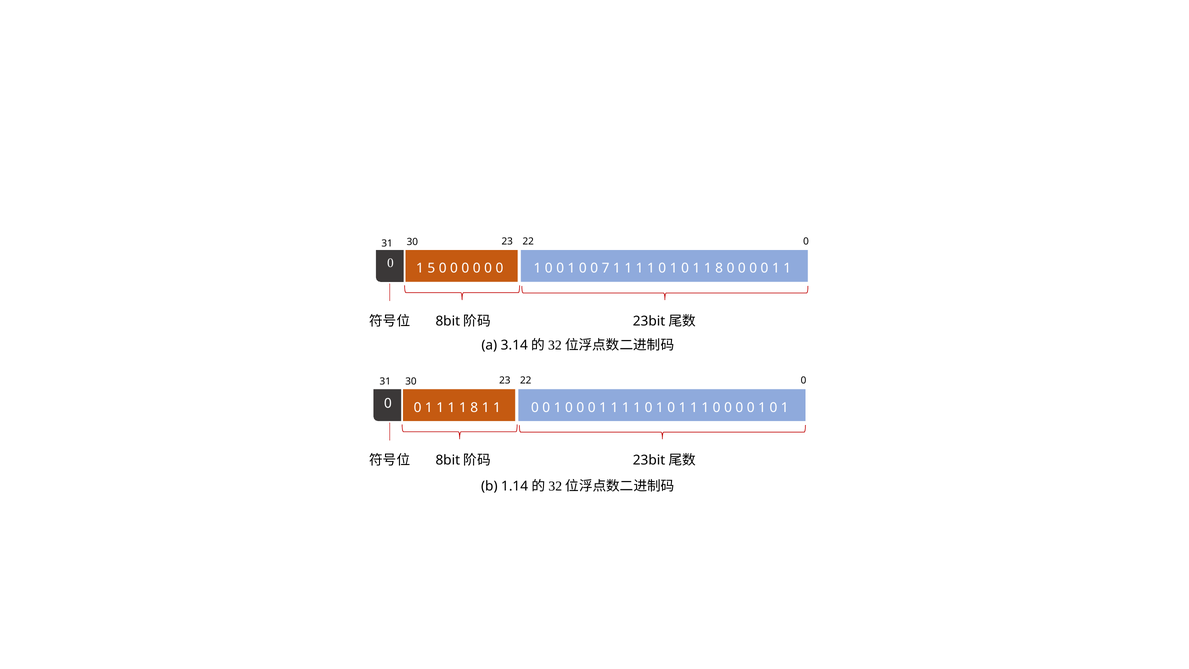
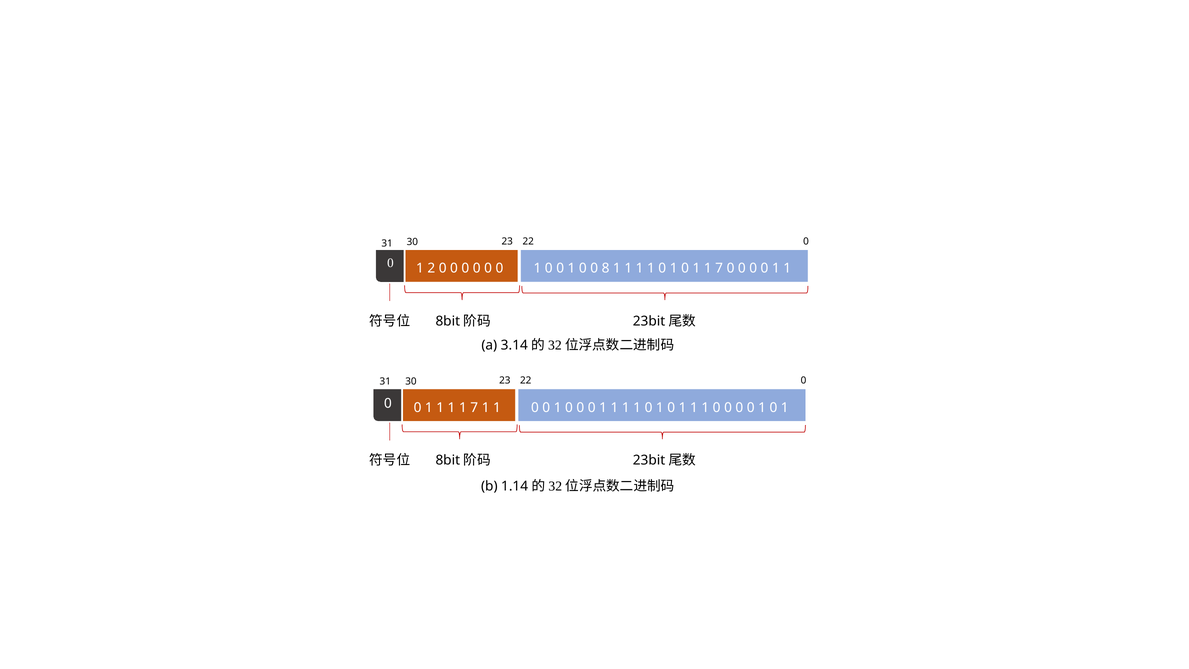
5: 5 -> 2 (431, 268)
7: 7 -> 8 (606, 268)
0 1 1 8: 8 -> 7 (719, 268)
1 1 1 8: 8 -> 7 (474, 407)
